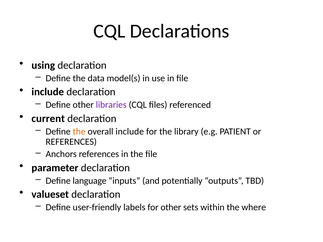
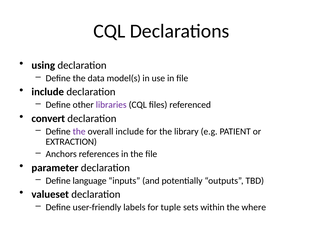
current: current -> convert (48, 119)
the colour: orange -> purple (79, 132)
REFERENCES: REFERENCES -> EXTRACTION (71, 142)
for other: other -> tuple (171, 208)
